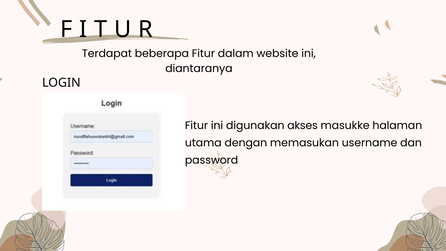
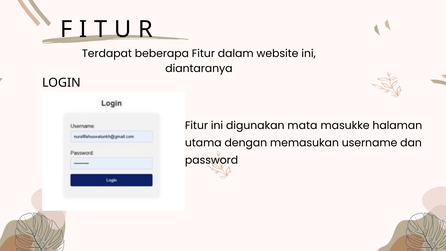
akses: akses -> mata (302, 125)
